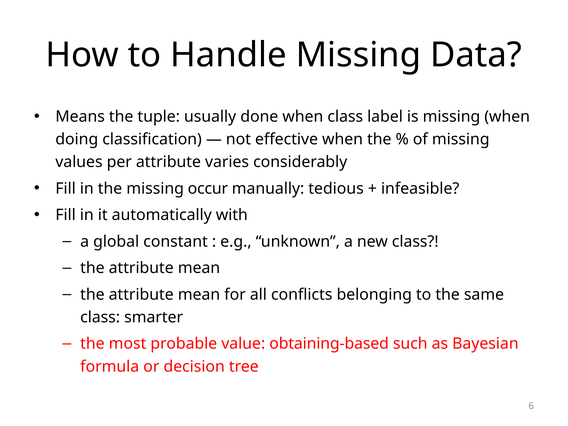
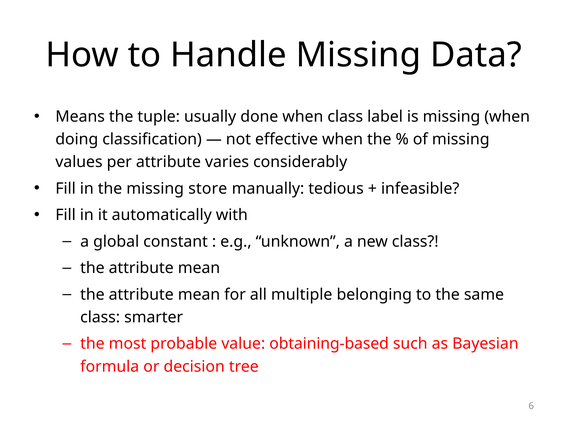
occur: occur -> store (208, 189)
conflicts: conflicts -> multiple (302, 295)
